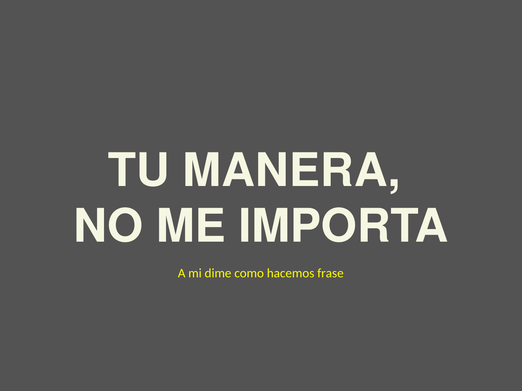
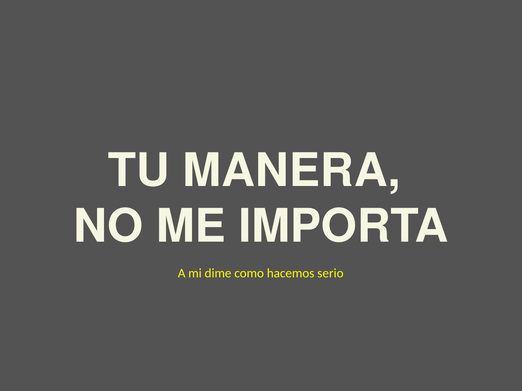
frase: frase -> serio (330, 274)
